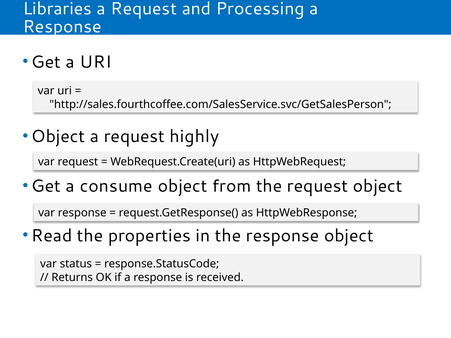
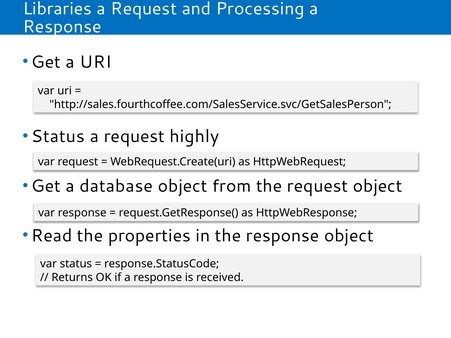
Object: Object -> Status (58, 137)
consume: consume -> database (116, 186)
